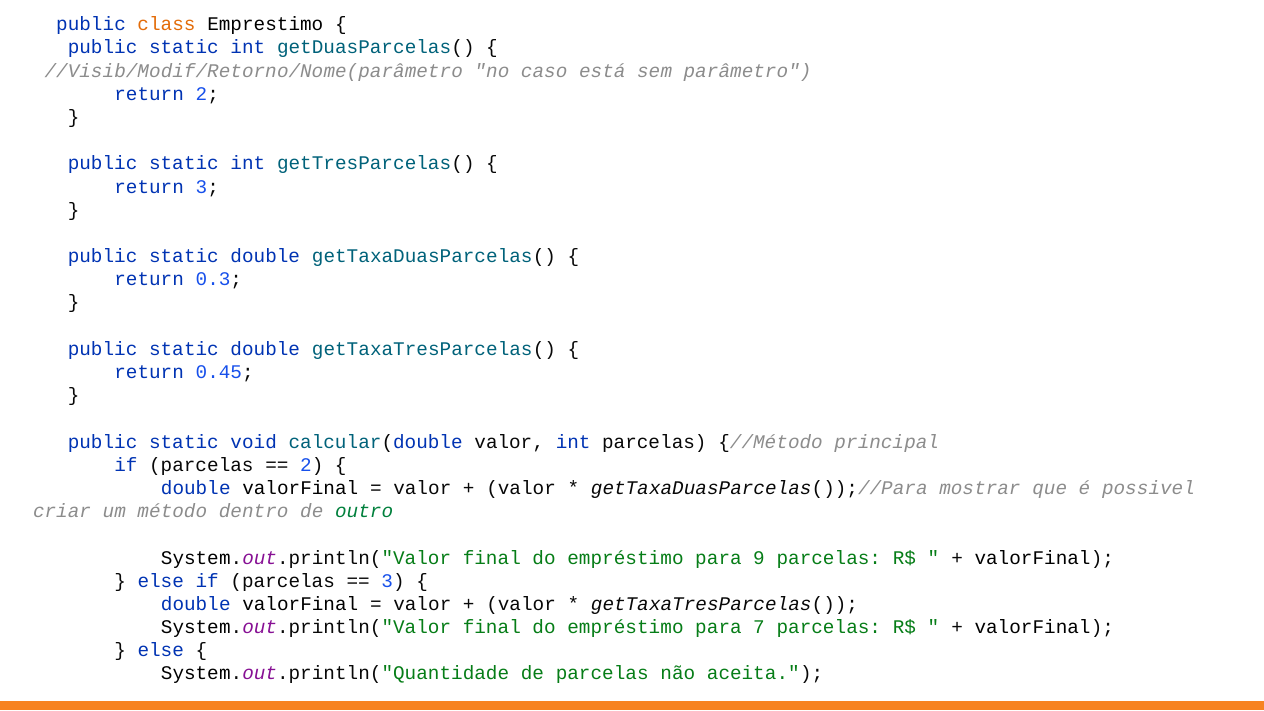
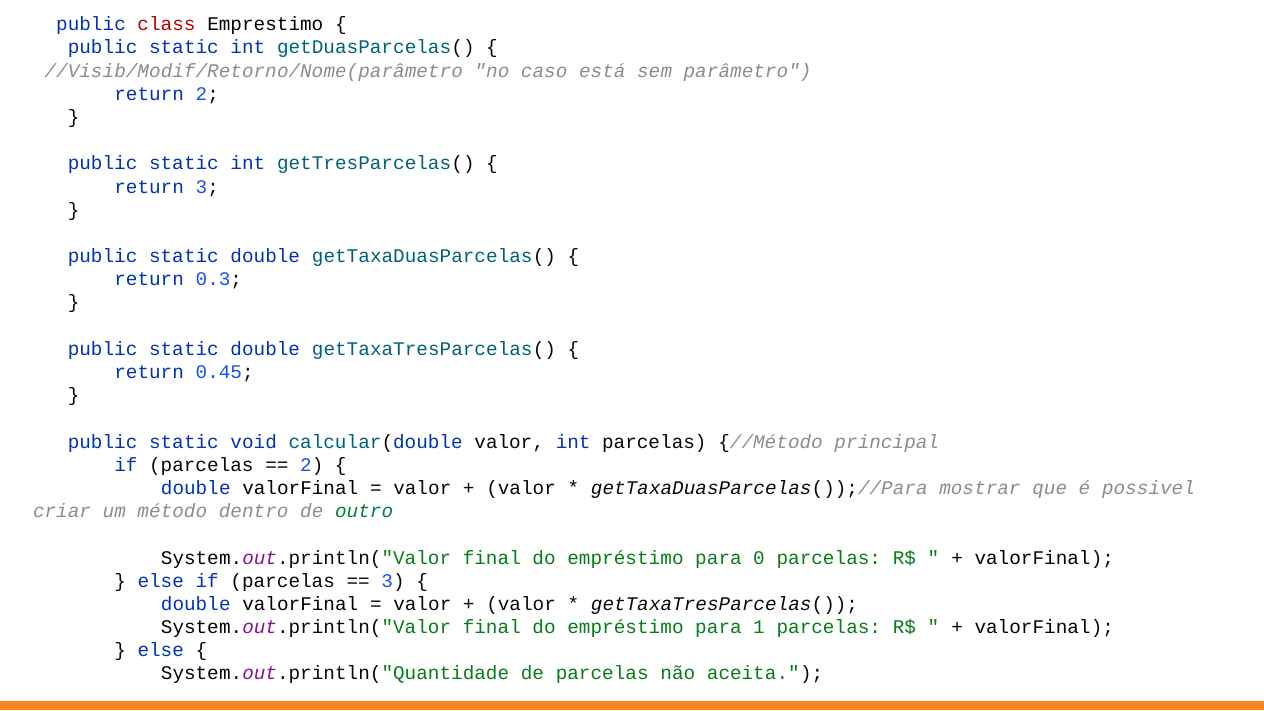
class colour: orange -> red (167, 24)
9: 9 -> 0 (759, 558)
7: 7 -> 1 (759, 627)
